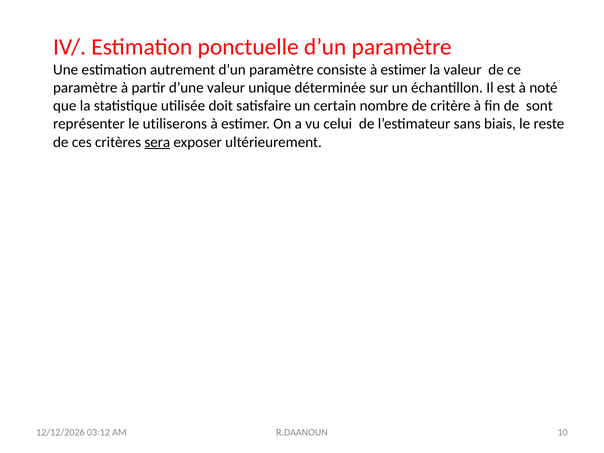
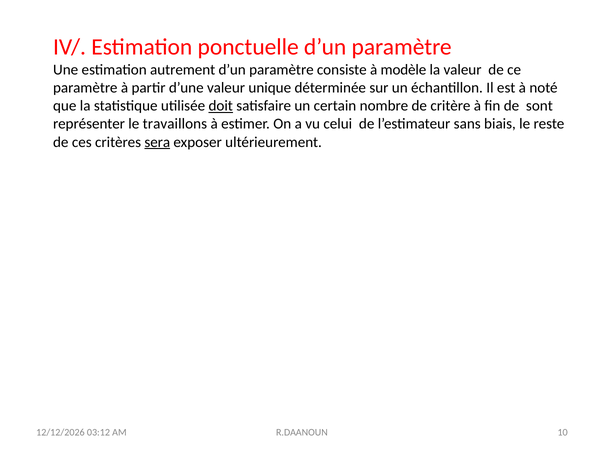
consiste à estimer: estimer -> modèle (403, 70)
doit underline: none -> present (221, 106)
utiliserons: utiliserons -> travaillons (175, 124)
